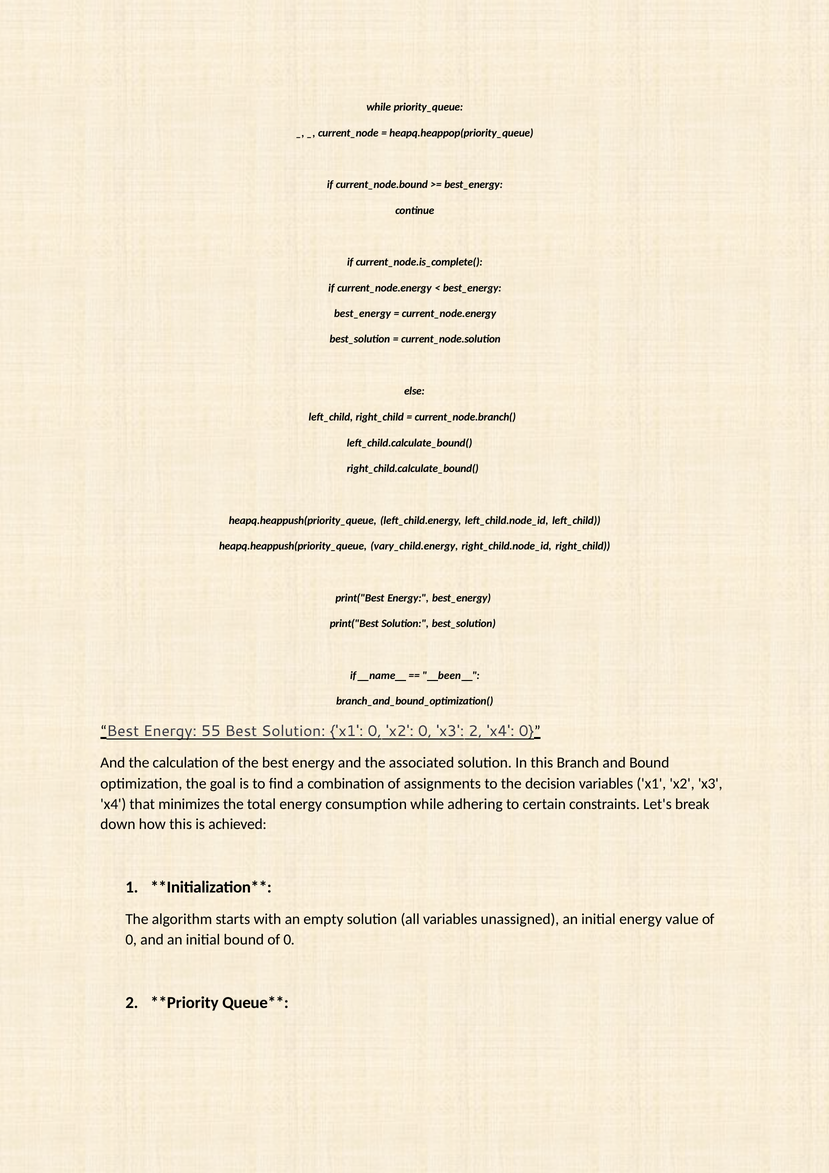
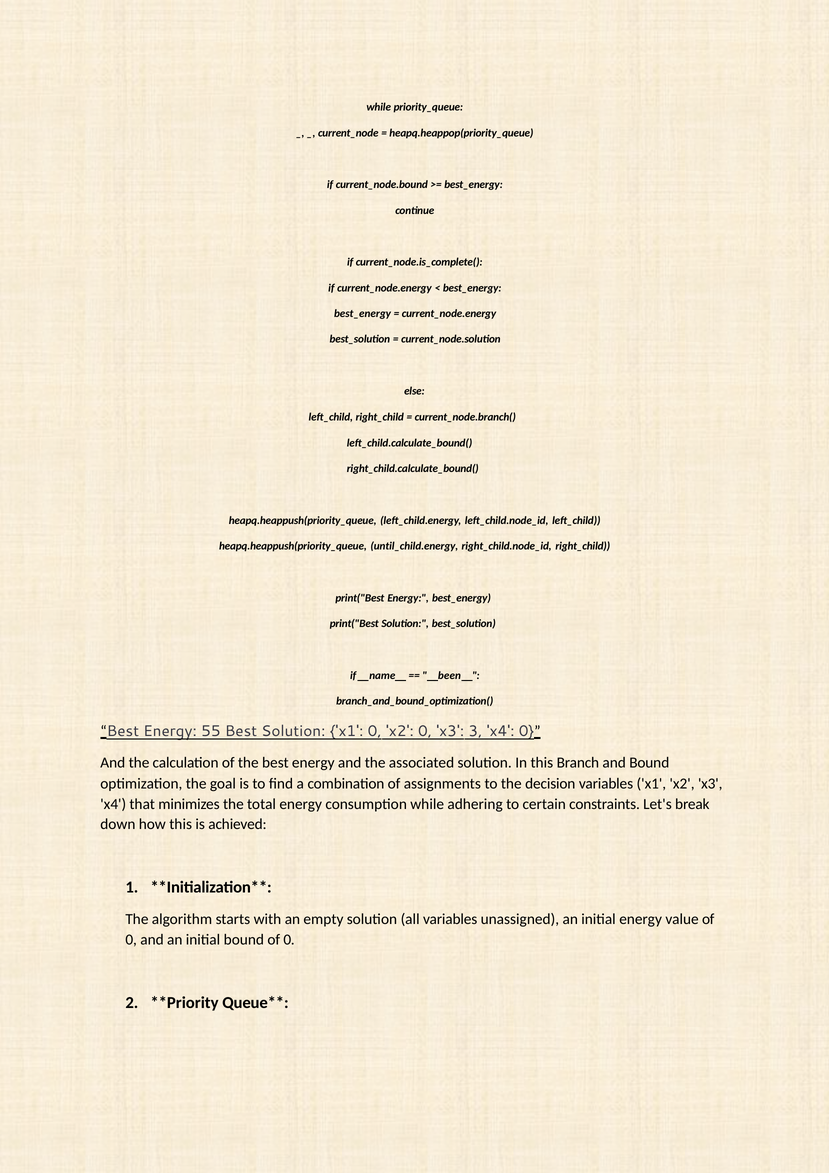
vary_child.energy: vary_child.energy -> until_child.energy (414, 546)
x3 2: 2 -> 3 (475, 731)
